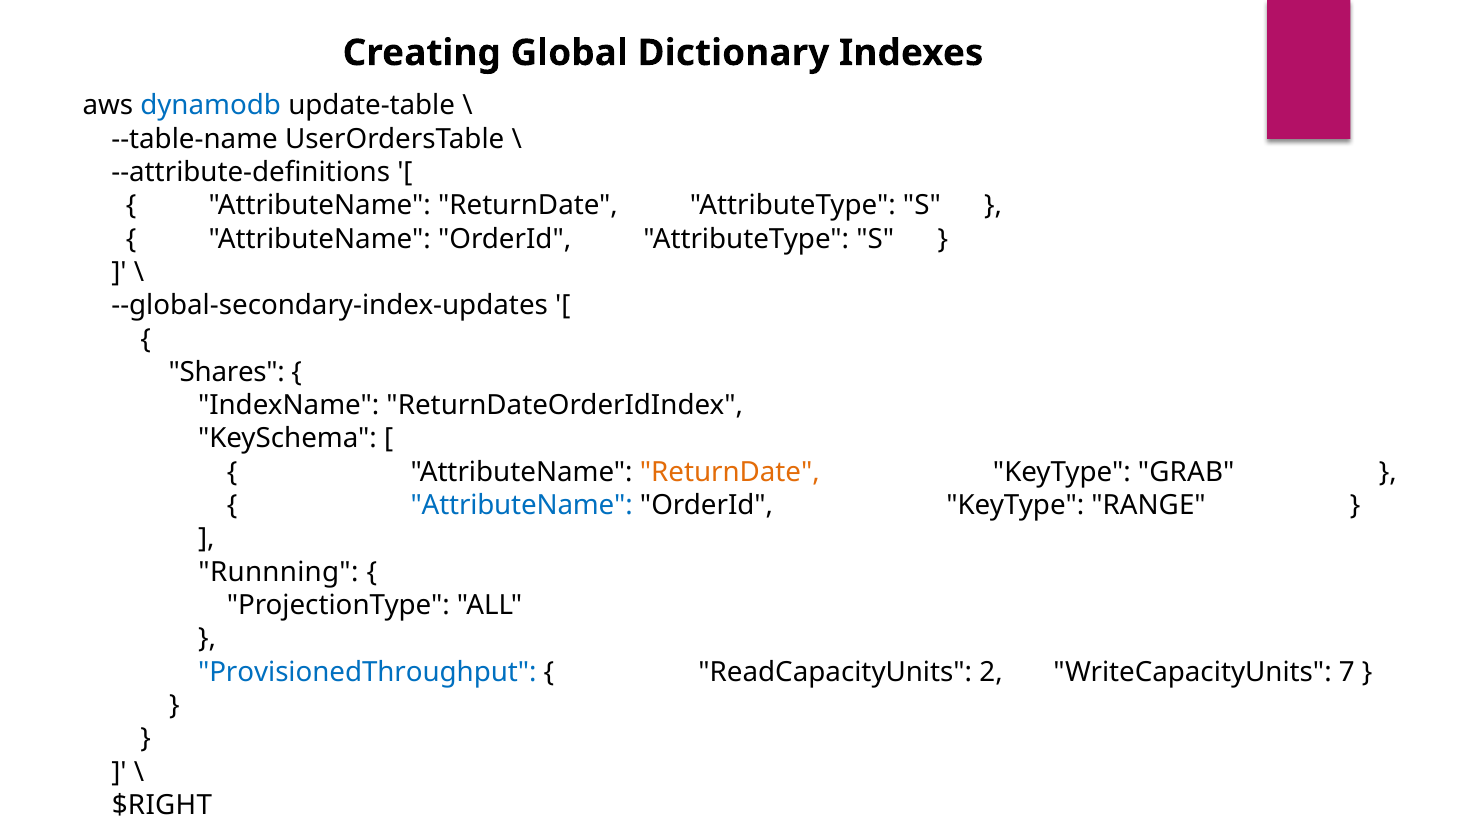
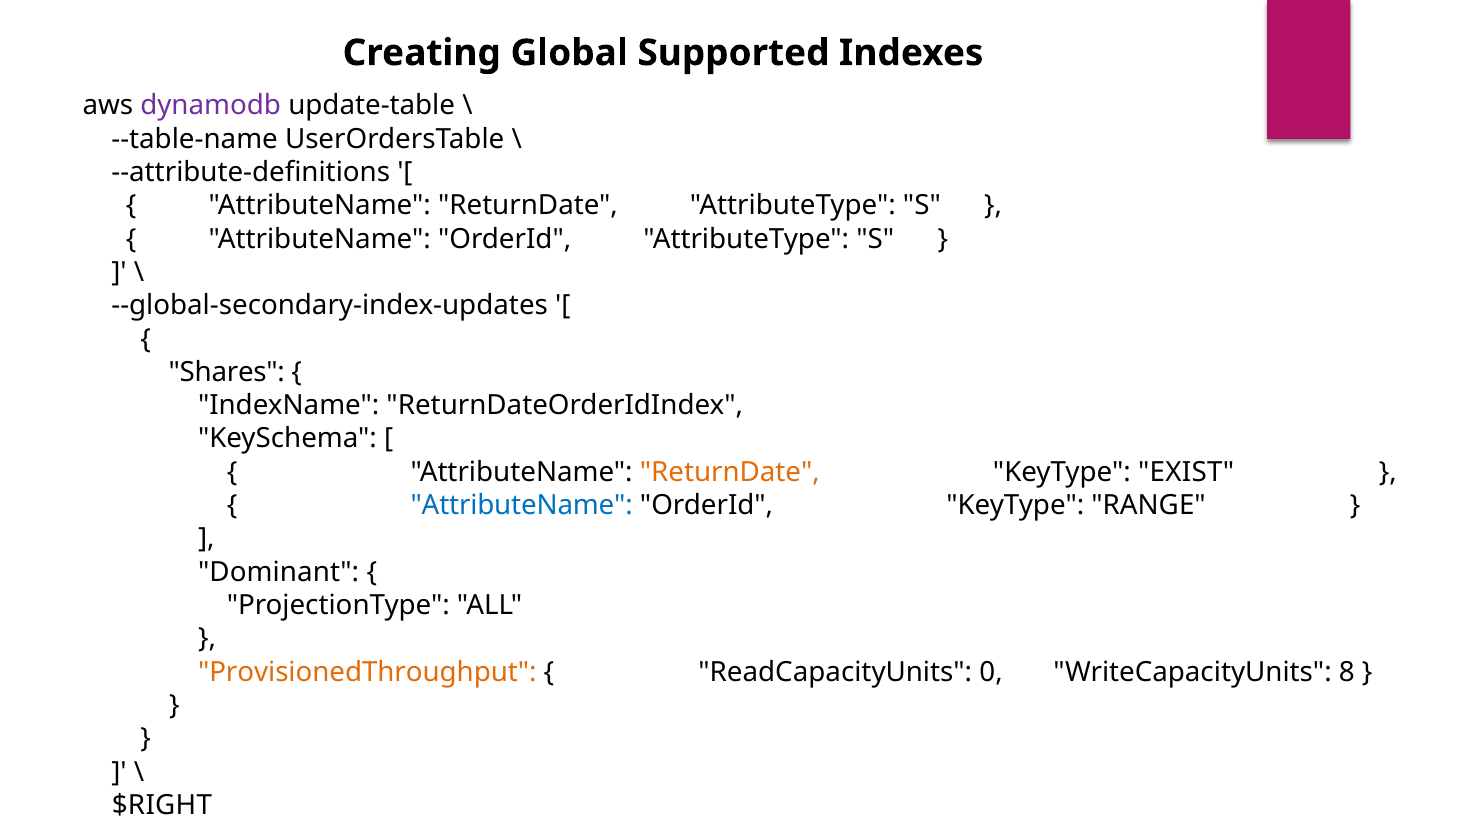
Dictionary: Dictionary -> Supported (733, 53)
dynamodb colour: blue -> purple (211, 106)
GRAB: GRAB -> EXIST (1186, 472)
Runnning: Runnning -> Dominant (279, 572)
ProvisionedThroughput colour: blue -> orange (367, 672)
2: 2 -> 0 (991, 672)
7: 7 -> 8 (1347, 672)
